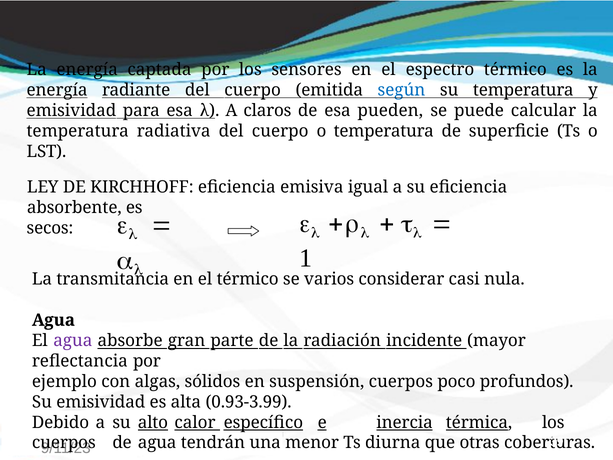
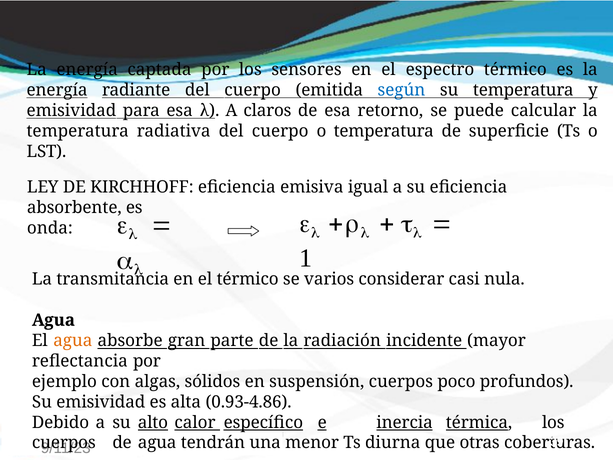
pueden: pueden -> retorno (390, 110)
secos: secos -> onda (50, 228)
agua colour: purple -> orange (73, 340)
0.93-3.99: 0.93-3.99 -> 0.93-4.86 (249, 402)
